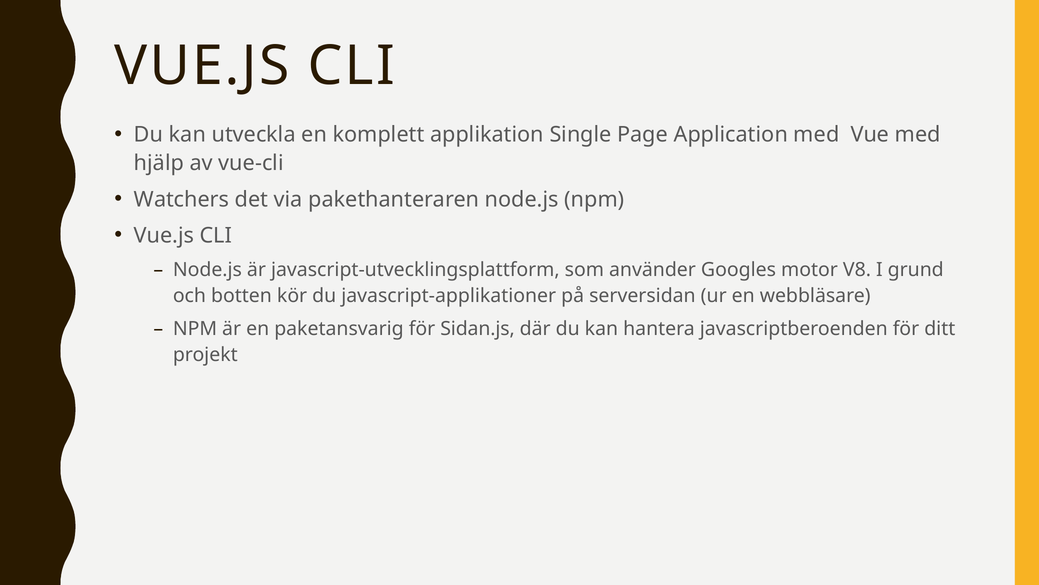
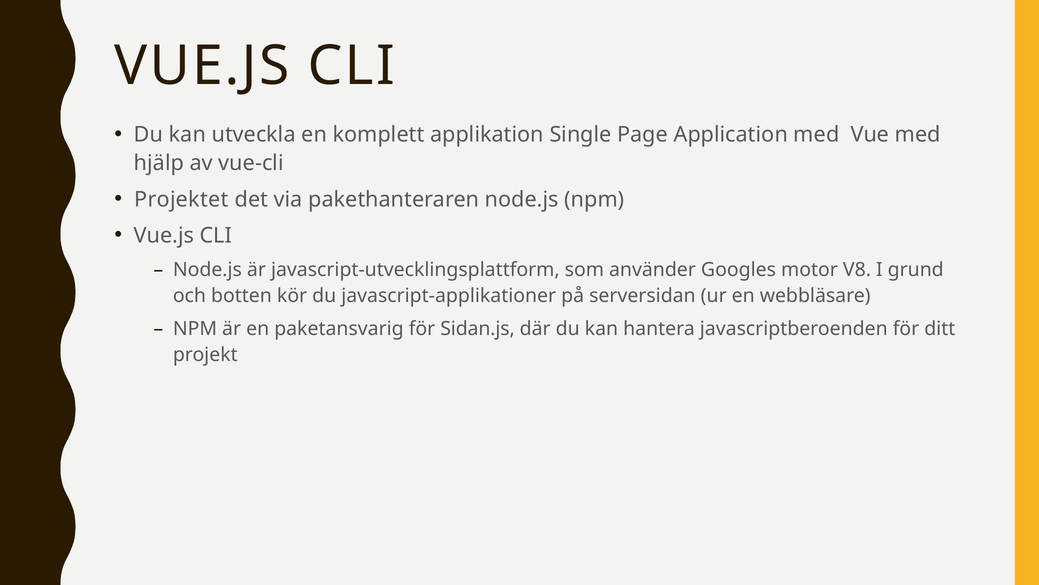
Watchers: Watchers -> Projektet (181, 199)
